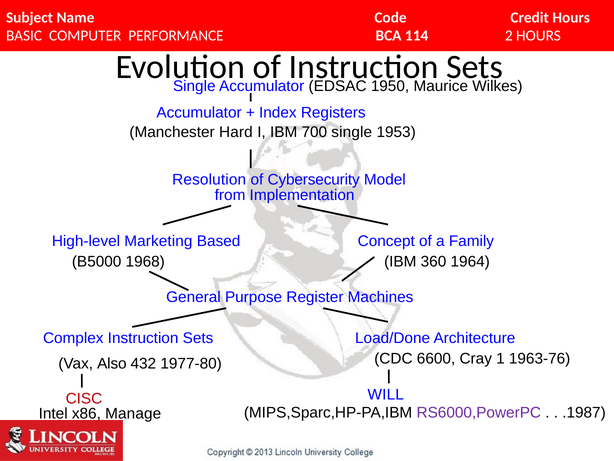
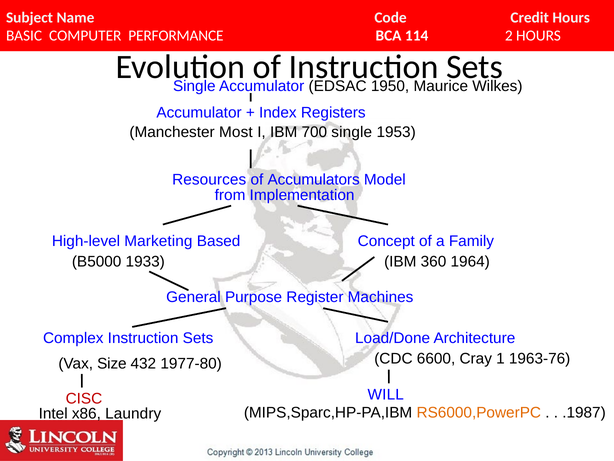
Hard: Hard -> Most (236, 132)
Resolution: Resolution -> Resources (209, 179)
Cybersecurity: Cybersecurity -> Accumulators (314, 179)
1968: 1968 -> 1933 (145, 261)
Also: Also -> Size (112, 363)
RS6000,PowerPC colour: purple -> orange (479, 412)
Manage: Manage -> Laundry (133, 413)
